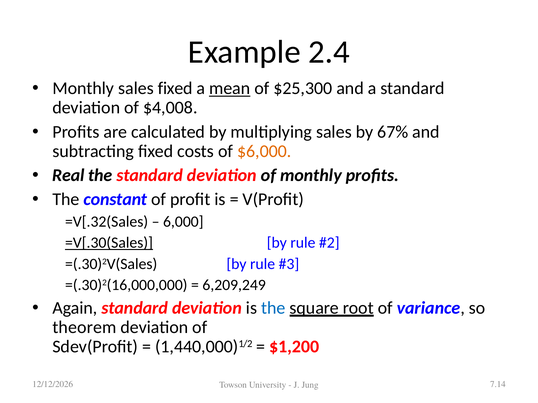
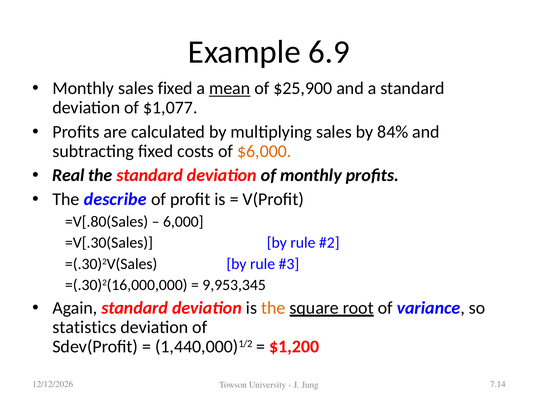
2.4: 2.4 -> 6.9 (329, 52)
$25,300: $25,300 -> $25,900 (303, 88)
$4,008: $4,008 -> $1,077 (170, 108)
67%: 67% -> 84% (393, 132)
constant: constant -> describe (115, 200)
=V[.32(Sales: =V[.32(Sales -> =V[.80(Sales (107, 222)
=V[.30(Sales underline: present -> none (109, 243)
6,209,249: 6,209,249 -> 9,953,345 (234, 285)
the colour: blue -> orange (273, 308)
theorem: theorem -> statistics (84, 328)
